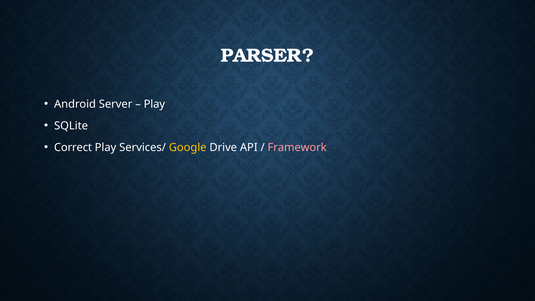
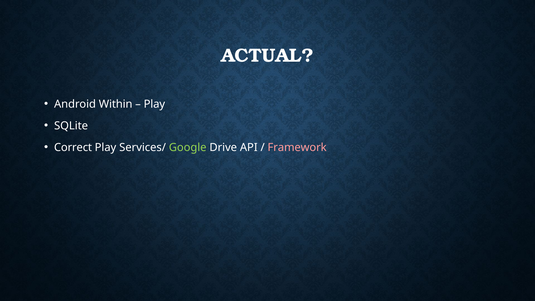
PARSER: PARSER -> ACTUAL (267, 56)
Server: Server -> Within (116, 104)
Google colour: yellow -> light green (188, 147)
